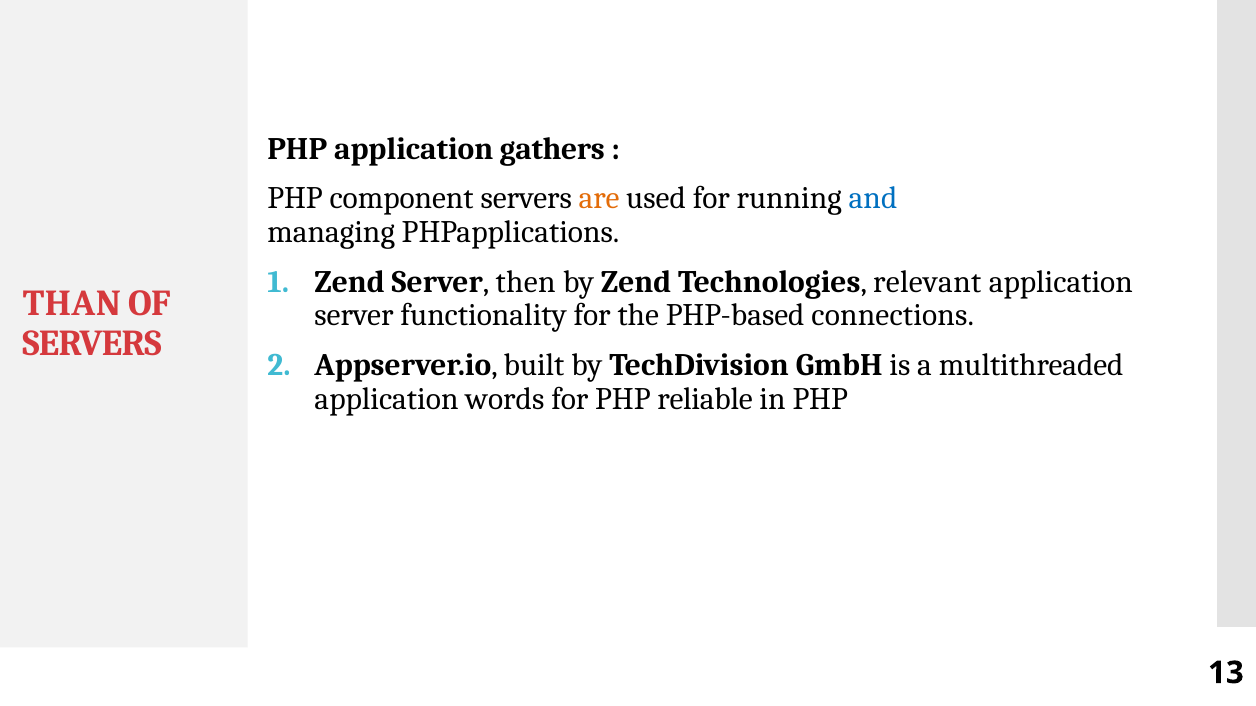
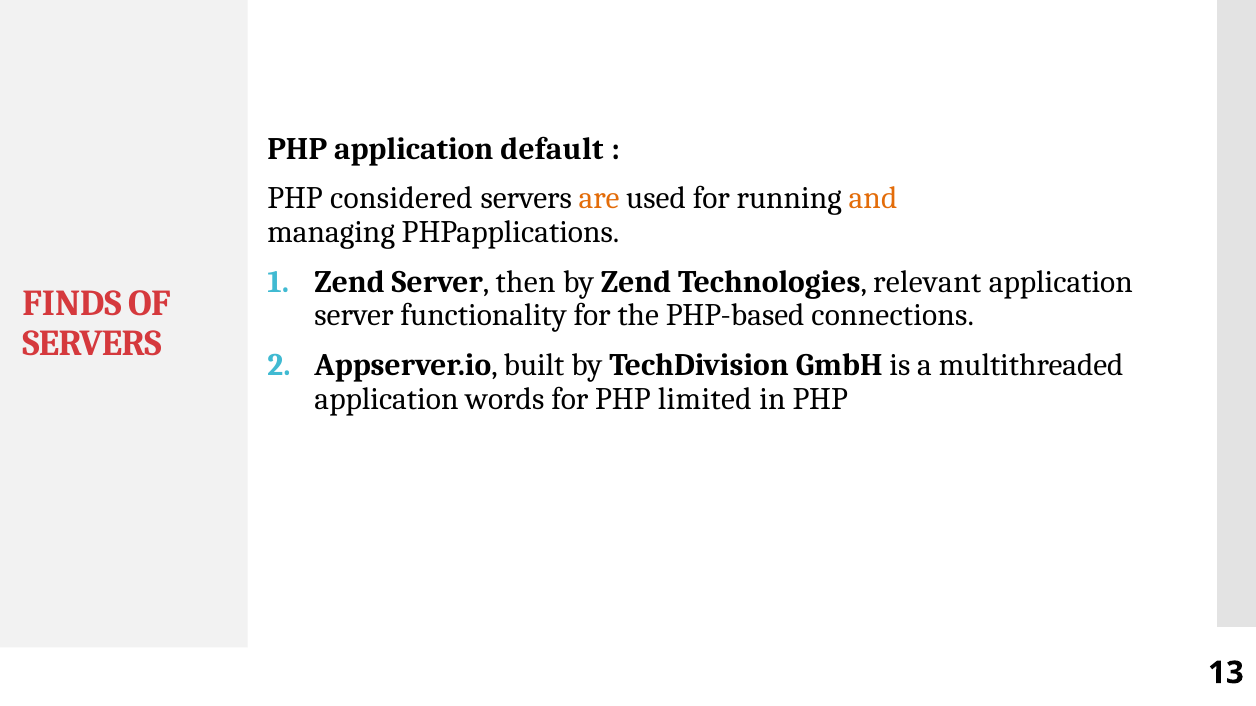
gathers: gathers -> default (552, 149)
component: component -> considered (401, 198)
and colour: blue -> orange (873, 198)
THAN: THAN -> FINDS (72, 304)
reliable: reliable -> limited (705, 399)
